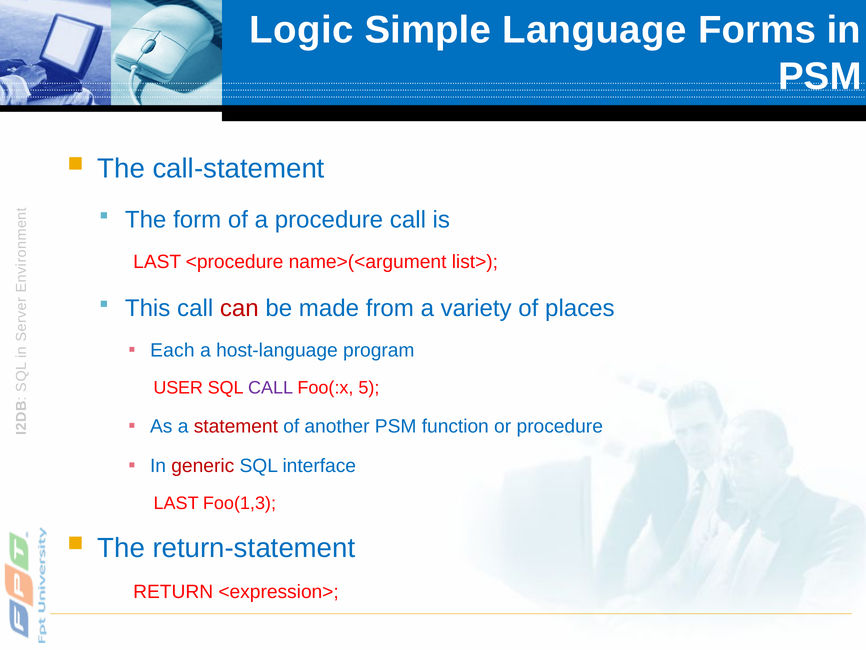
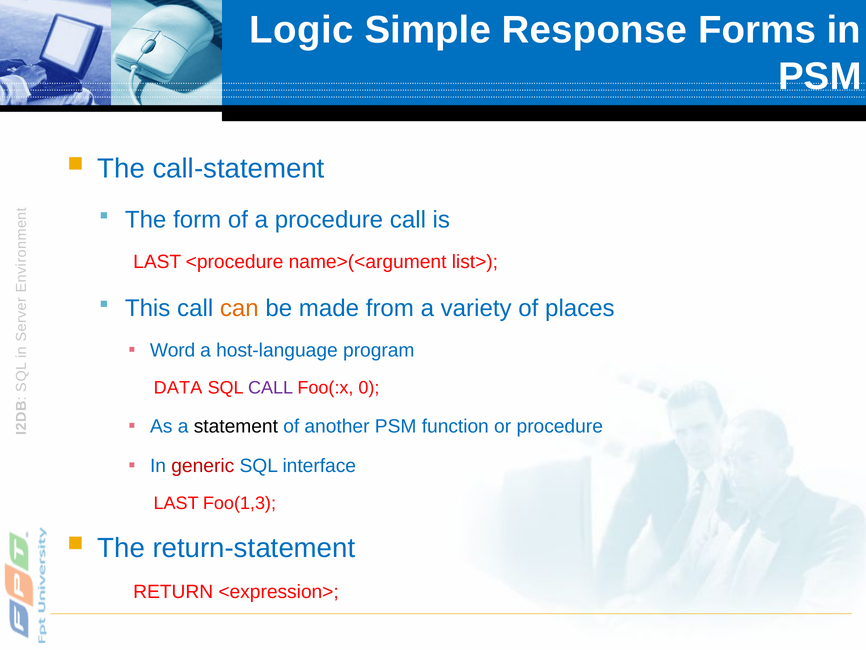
Language: Language -> Response (594, 30)
can colour: red -> orange (239, 308)
Each: Each -> Word (173, 350)
USER: USER -> DATA (178, 387)
5: 5 -> 0 (369, 387)
statement colour: red -> black (236, 426)
